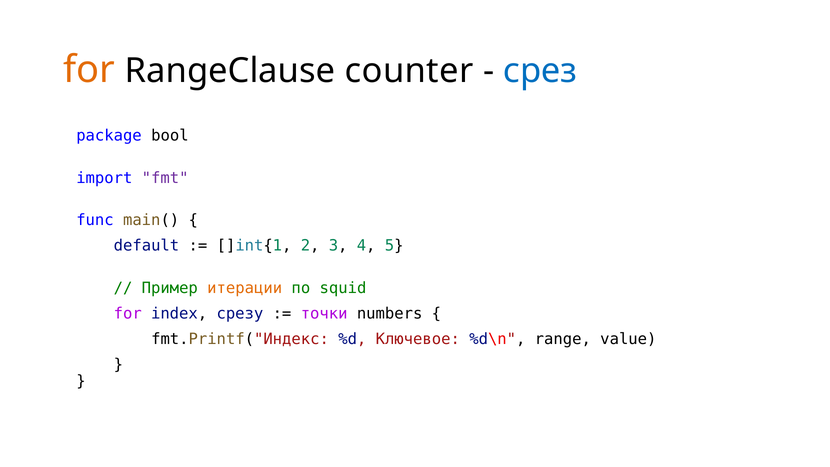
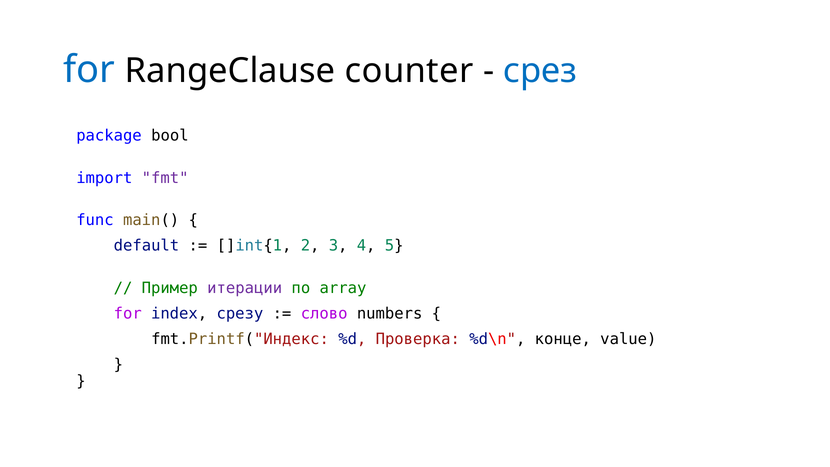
for colour: orange -> blue (89, 70)
итерации colour: orange -> purple (245, 288)
squid: squid -> array (343, 288)
точки: точки -> слово (324, 313)
Ключевое: Ключевое -> Проверка (418, 339)
range: range -> конце (563, 339)
